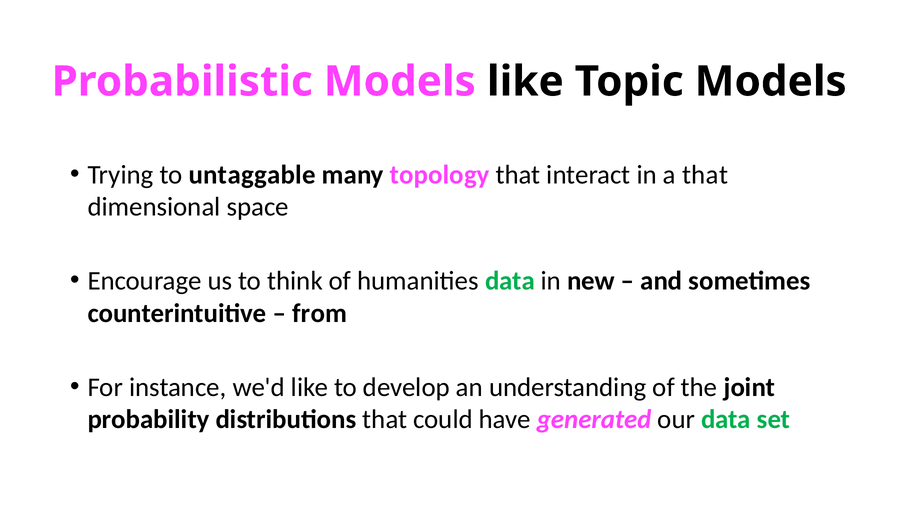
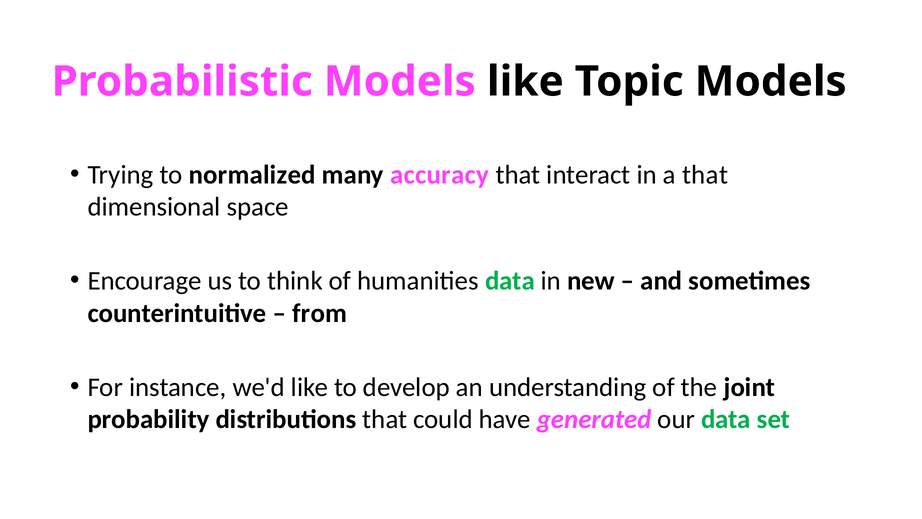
untaggable: untaggable -> normalized (252, 175)
topology: topology -> accuracy (440, 175)
